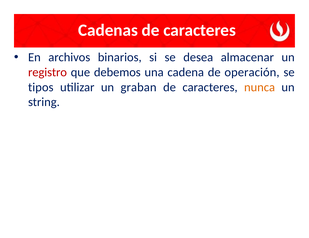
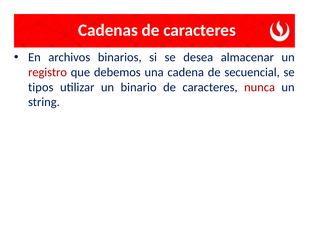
operación: operación -> secuencial (252, 72)
graban: graban -> binario (139, 87)
nunca colour: orange -> red (260, 87)
